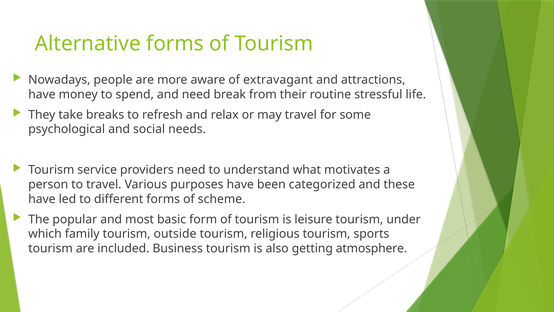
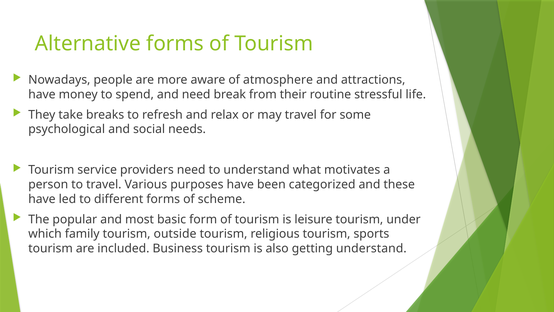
extravagant: extravagant -> atmosphere (278, 80)
getting atmosphere: atmosphere -> understand (371, 248)
